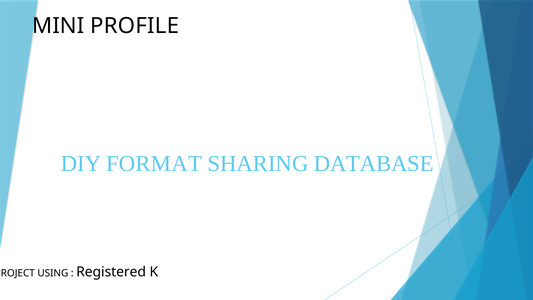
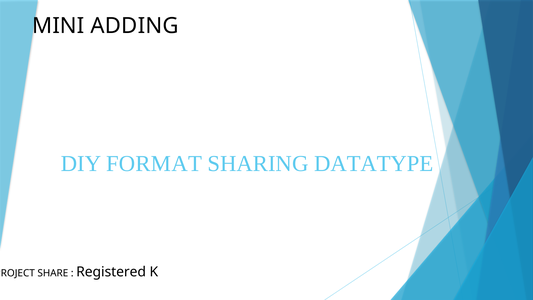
PROFILE: PROFILE -> ADDING (135, 26)
DATABASE: DATABASE -> DATATYPE (374, 164)
USING: USING -> SHARE (53, 273)
